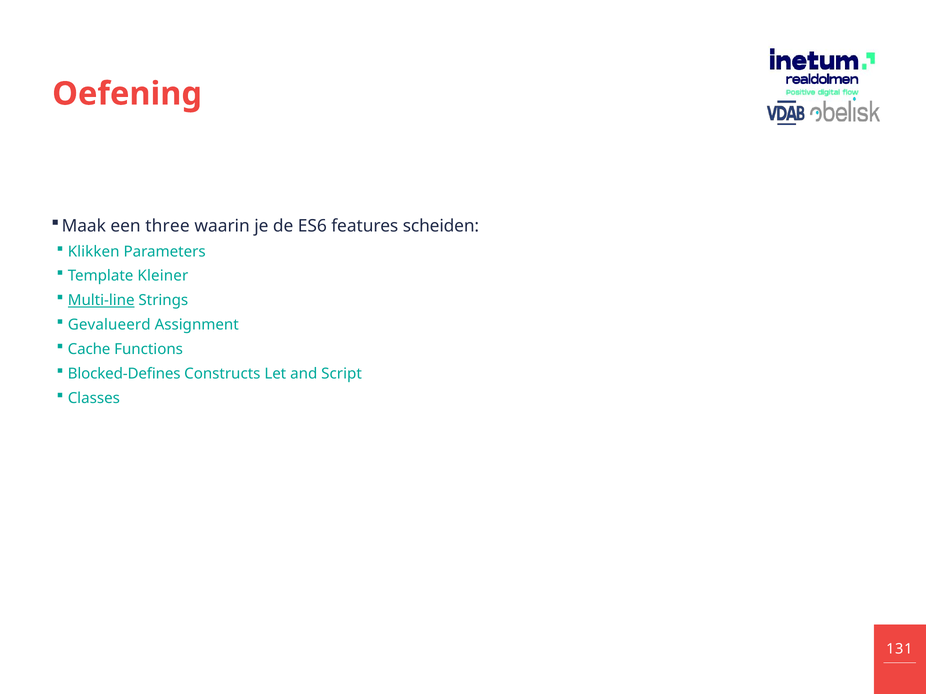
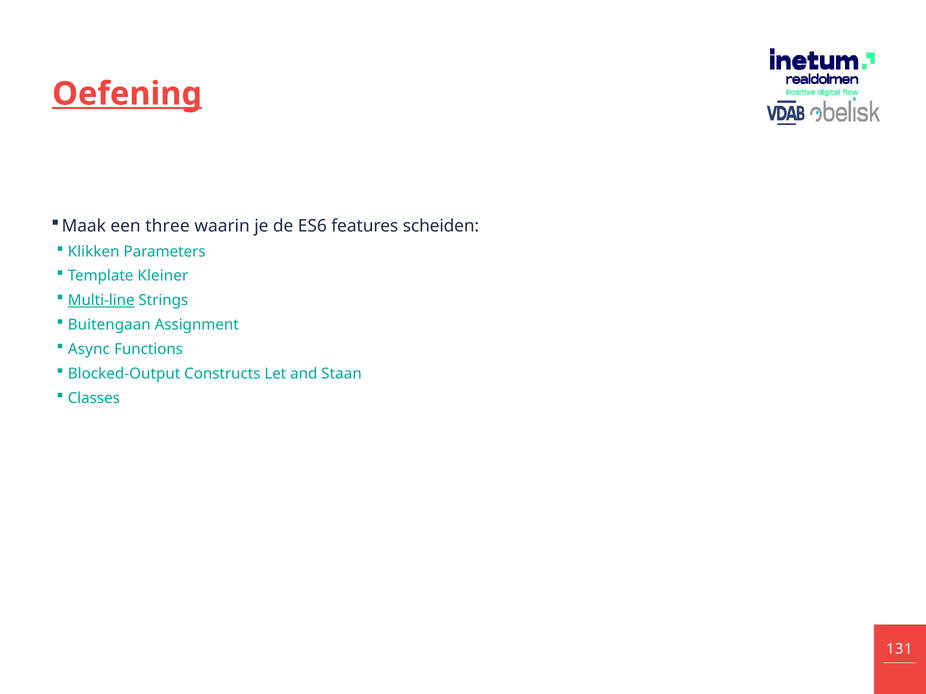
Oefening underline: none -> present (127, 94)
Gevalueerd: Gevalueerd -> Buitengaan (109, 325)
Cache: Cache -> Async (89, 350)
Blocked-Defines: Blocked-Defines -> Blocked-Output (124, 374)
Script: Script -> Staan (341, 374)
